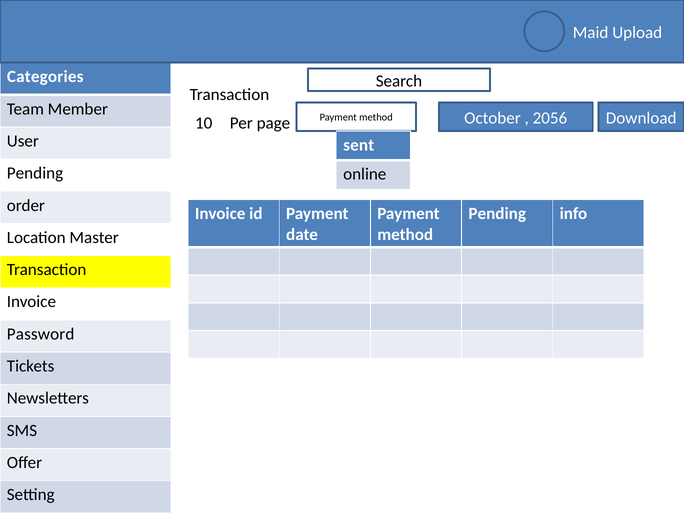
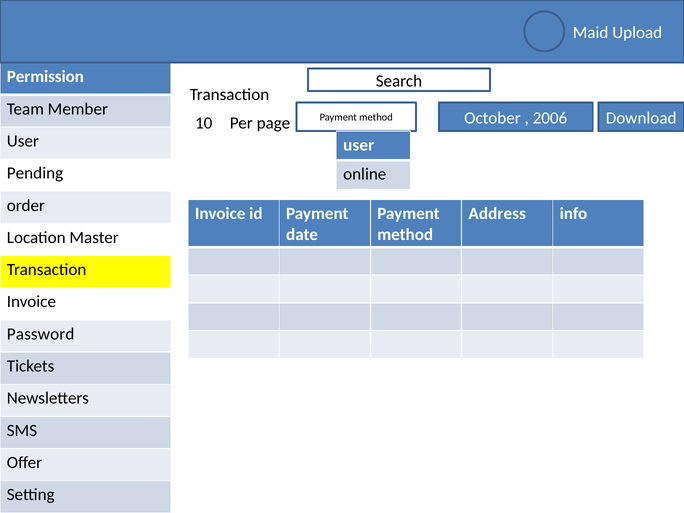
Categories: Categories -> Permission (45, 77)
2056: 2056 -> 2006 (550, 118)
sent: sent -> user (359, 145)
Pending: Pending -> Address (497, 214)
